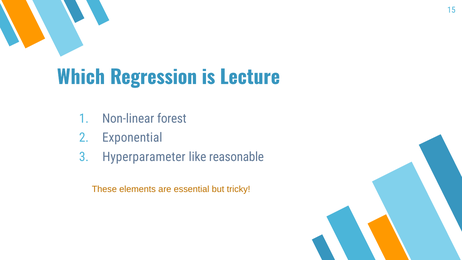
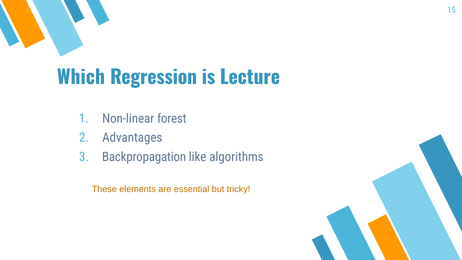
Exponential: Exponential -> Advantages (132, 138)
Hyperparameter: Hyperparameter -> Backpropagation (144, 157)
reasonable: reasonable -> algorithms (236, 157)
